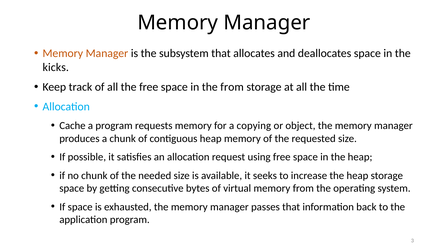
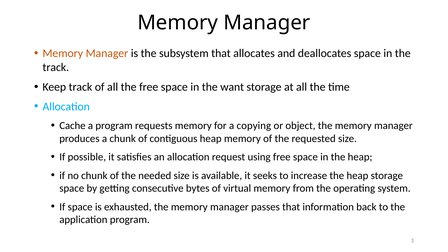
kicks: kicks -> track (56, 67)
the from: from -> want (232, 87)
